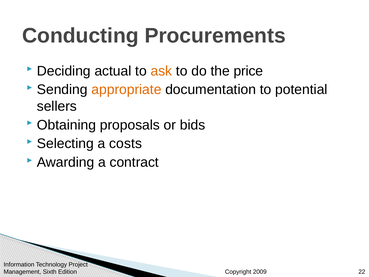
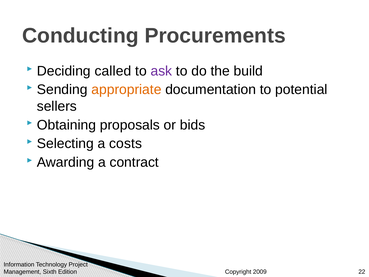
actual: actual -> called (113, 71)
ask colour: orange -> purple (161, 71)
price: price -> build (248, 71)
